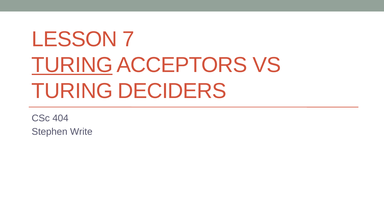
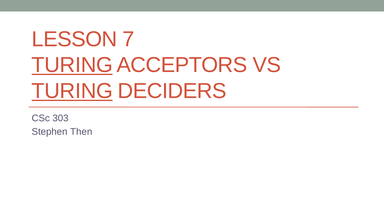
TURING underline: none -> present (72, 91)
404: 404 -> 303 (60, 118)
Write: Write -> Then (81, 132)
